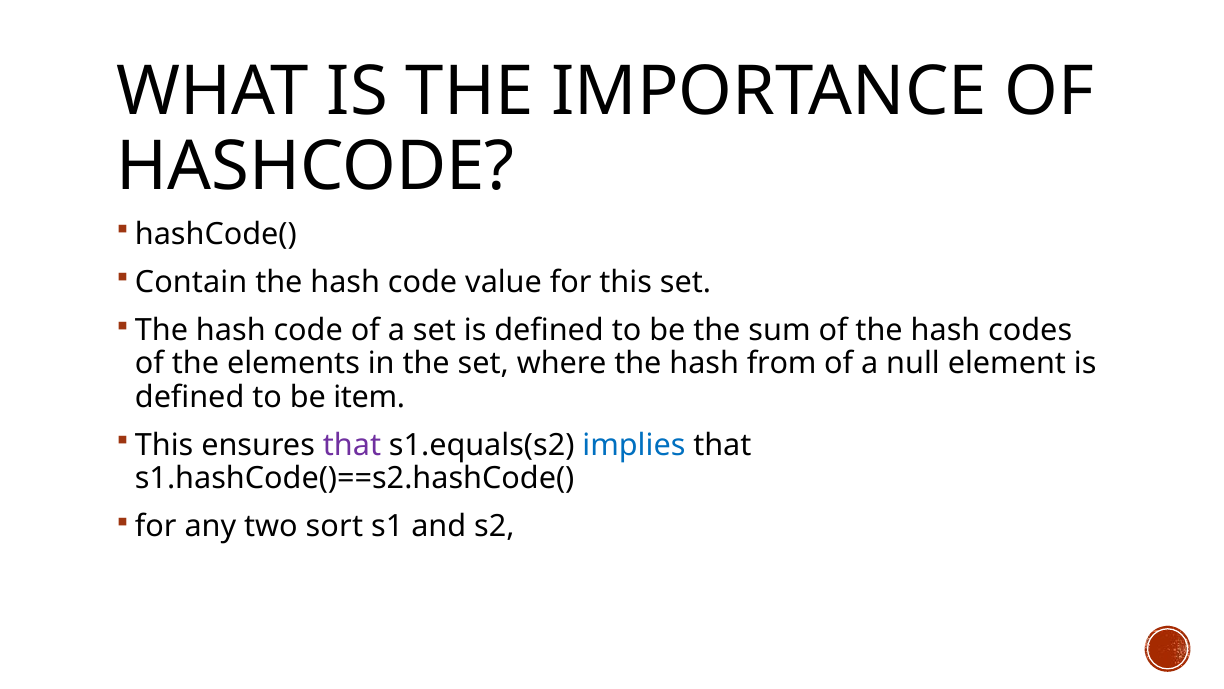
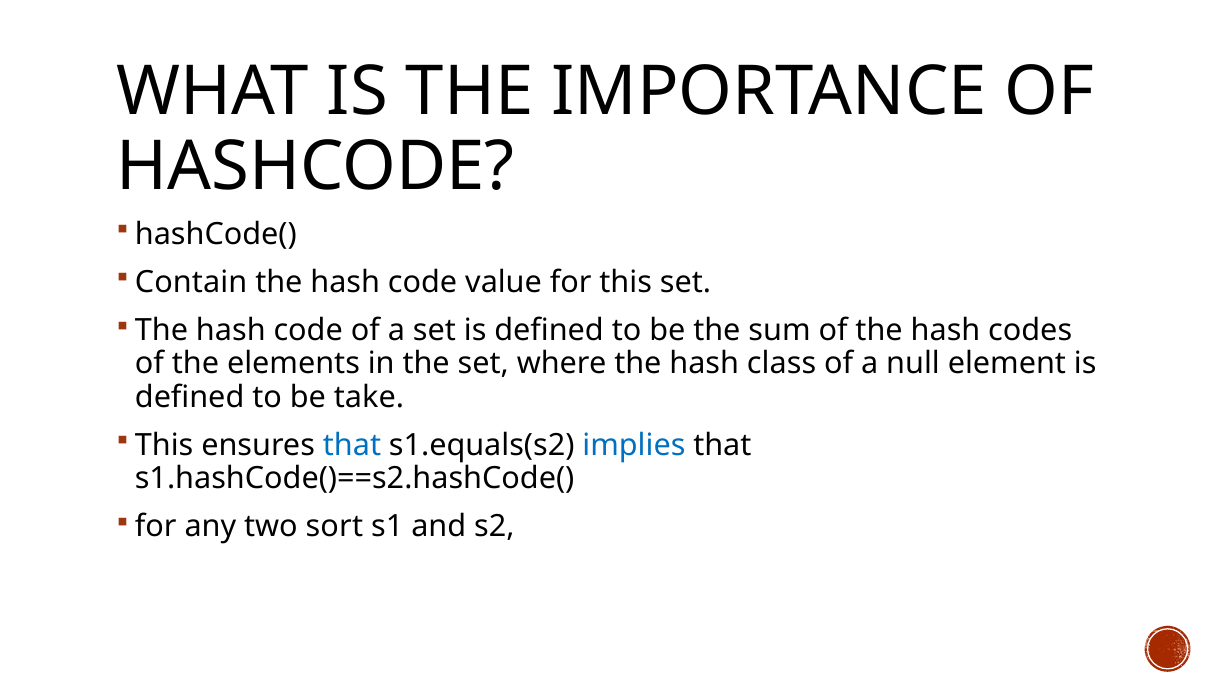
from: from -> class (782, 364)
item: item -> take (369, 397)
that colour: purple -> blue (352, 445)
